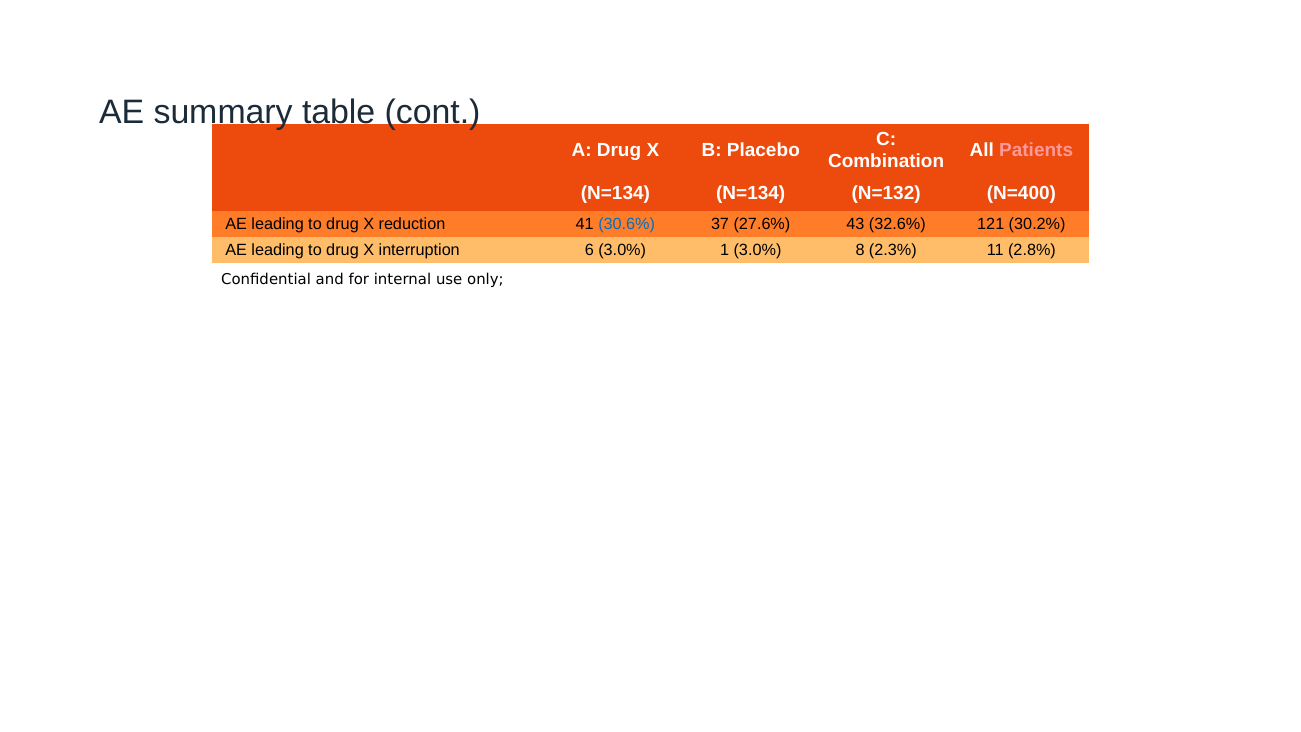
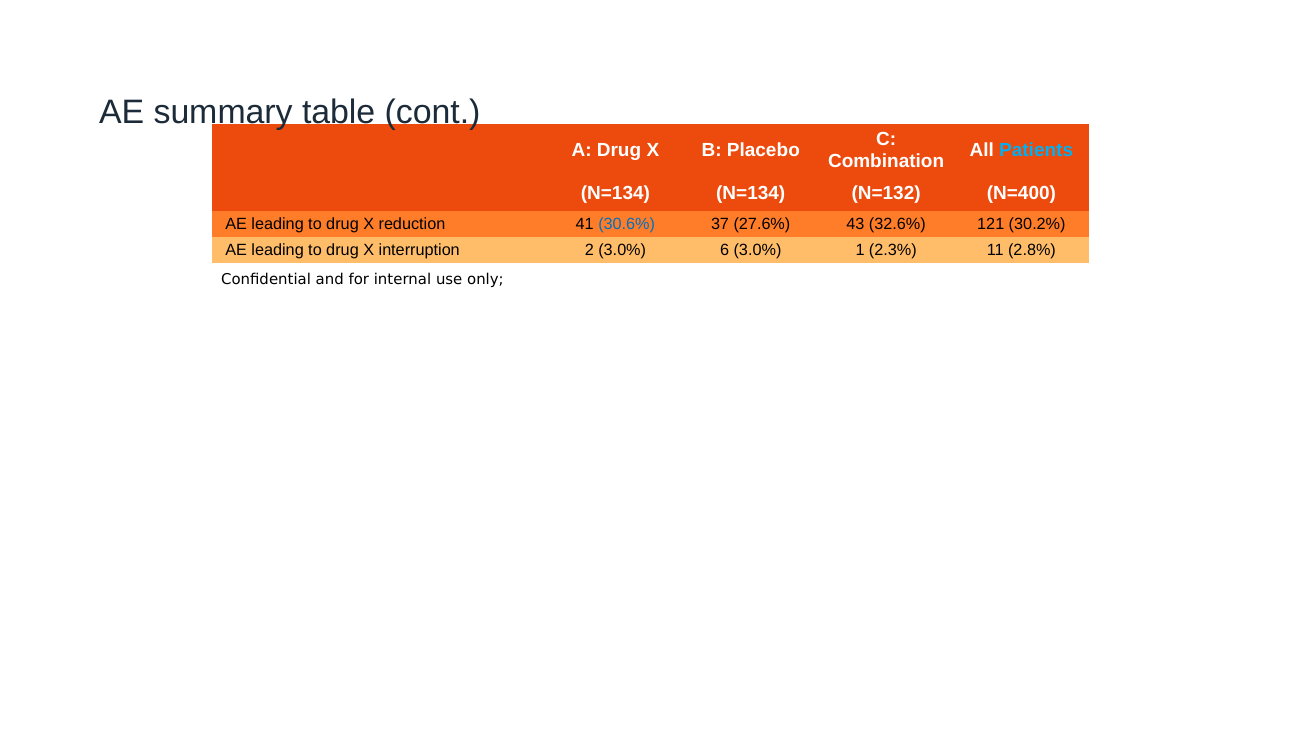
Patients colour: pink -> light blue (1036, 150)
6: 6 -> 2 (589, 250)
1: 1 -> 6 (725, 250)
8: 8 -> 1 (860, 250)
